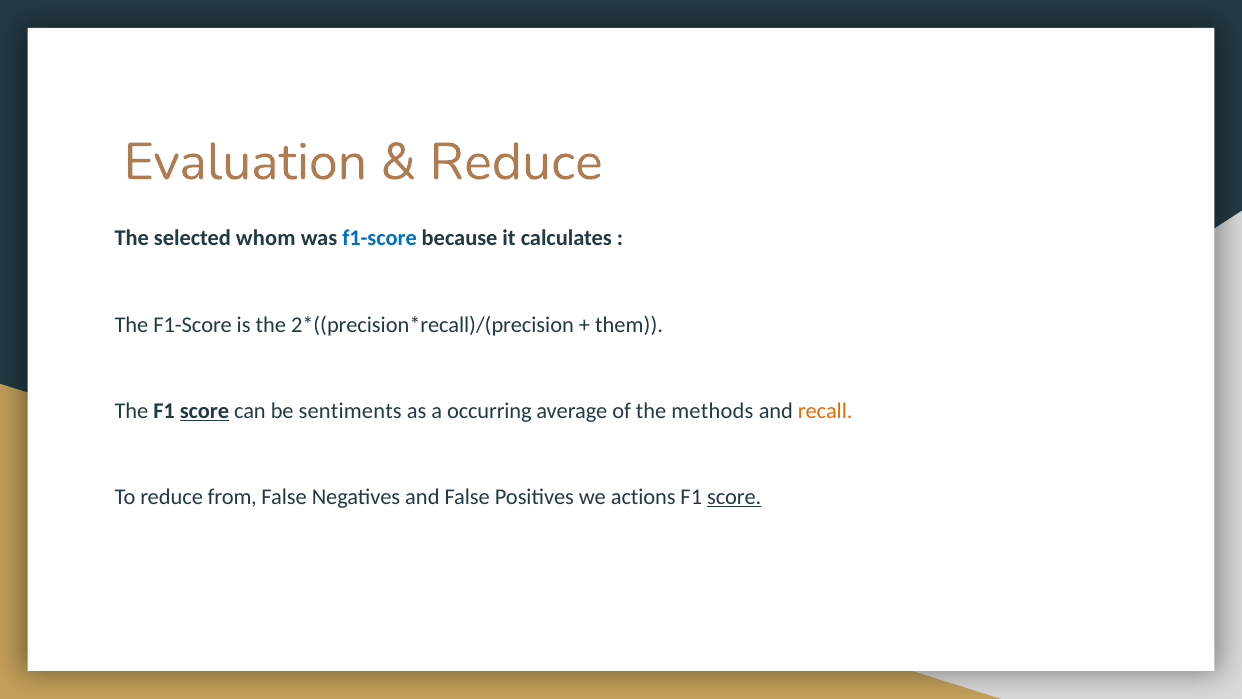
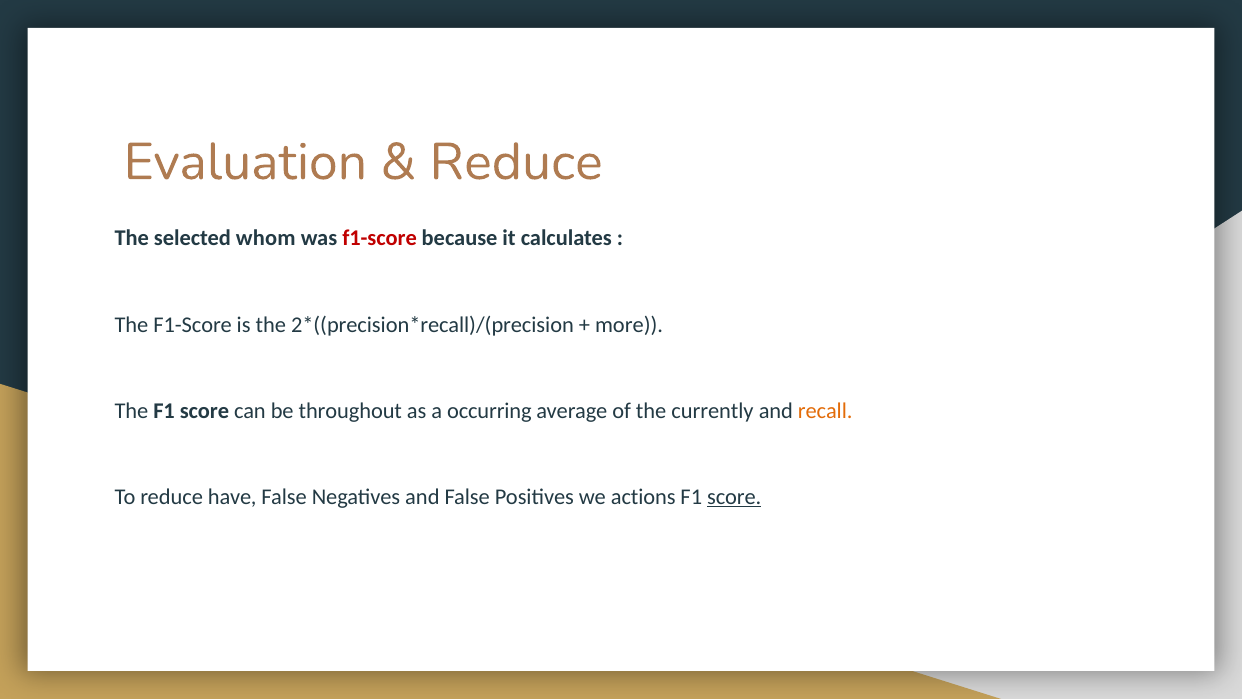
f1-score colour: blue -> red (380, 238)
them: them -> more (629, 325)
score underline: present -> none (204, 411)
sentiments: sentiments -> throughout (350, 411)
methods: methods -> currently (712, 411)
from: from -> have (232, 497)
